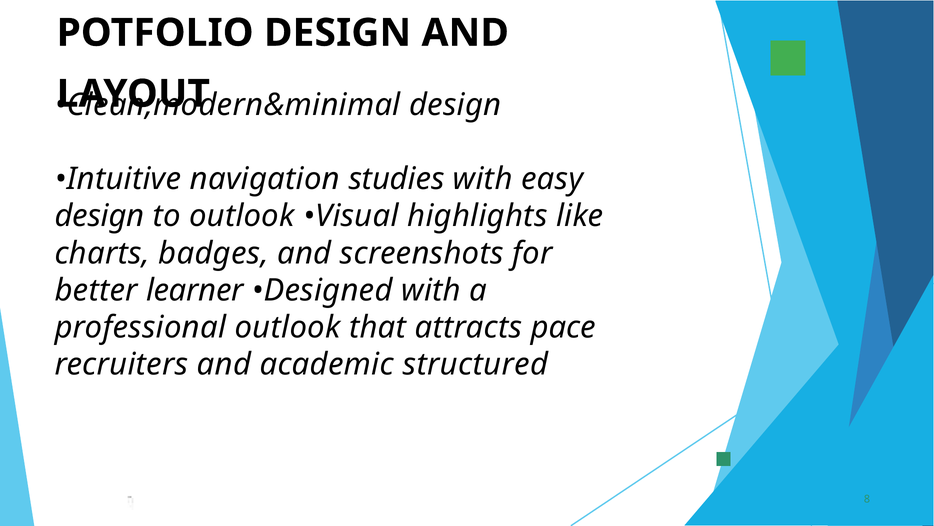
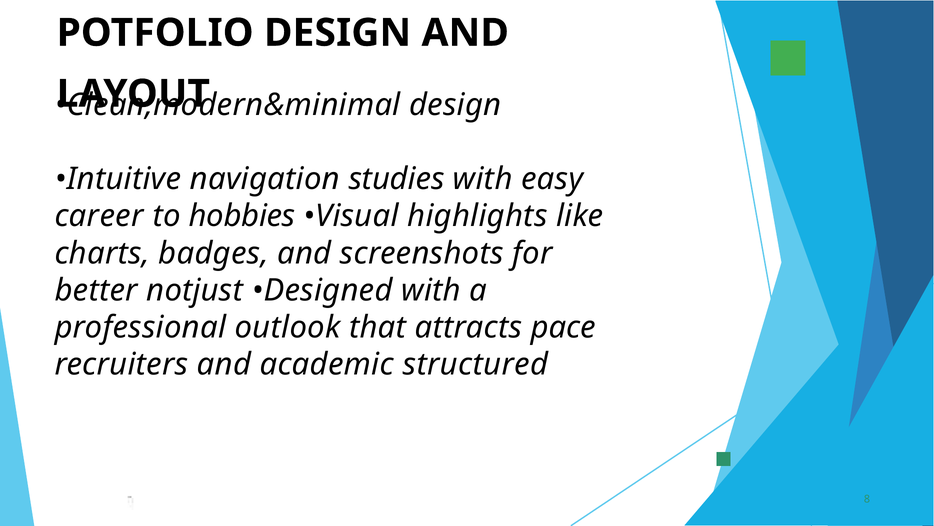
design: design -> career (99, 216)
to outlook: outlook -> hobbies (242, 216)
learner: learner -> notjust (195, 290)
